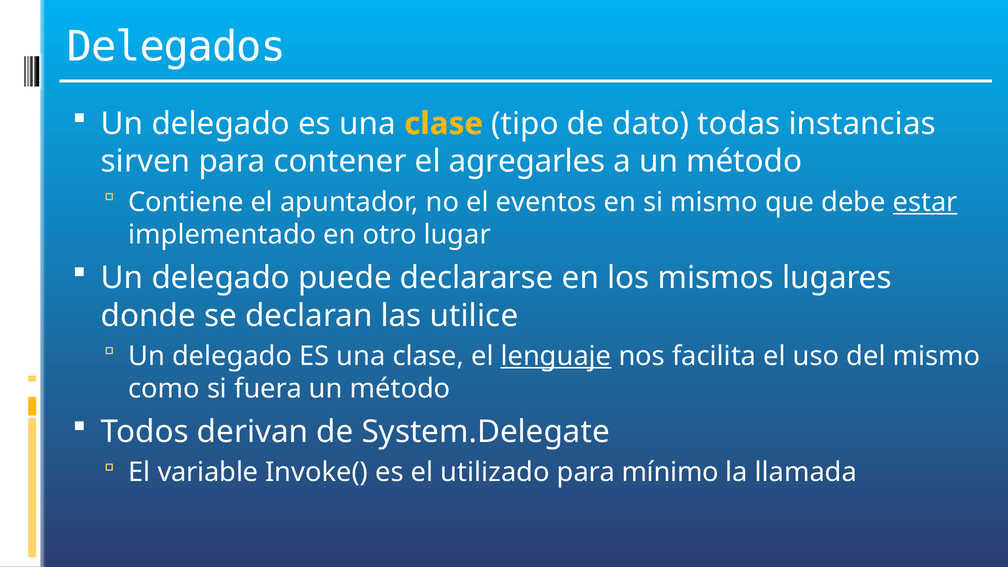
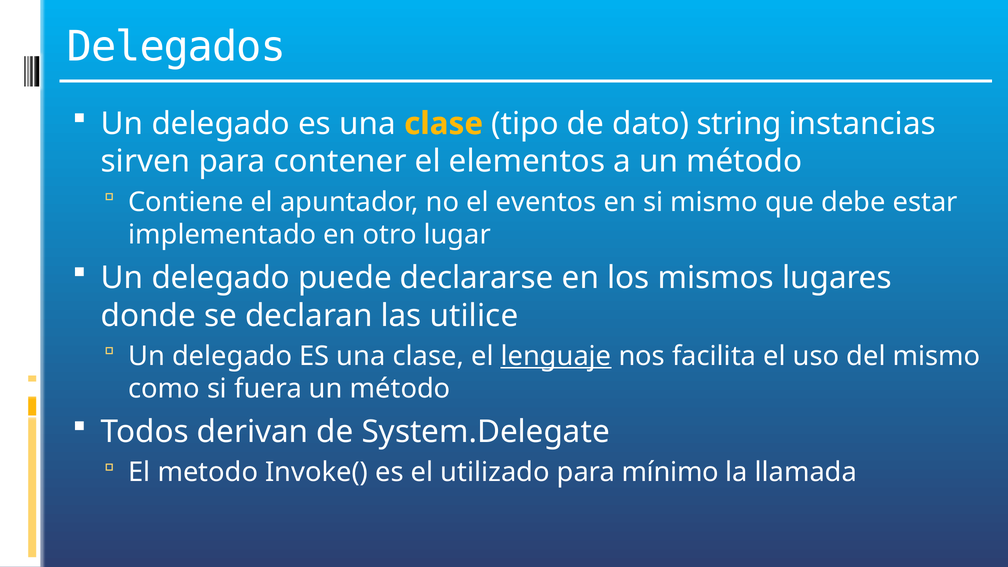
todas: todas -> string (739, 124)
agregarles: agregarles -> elementos (527, 162)
estar underline: present -> none (925, 202)
variable: variable -> metodo (208, 472)
